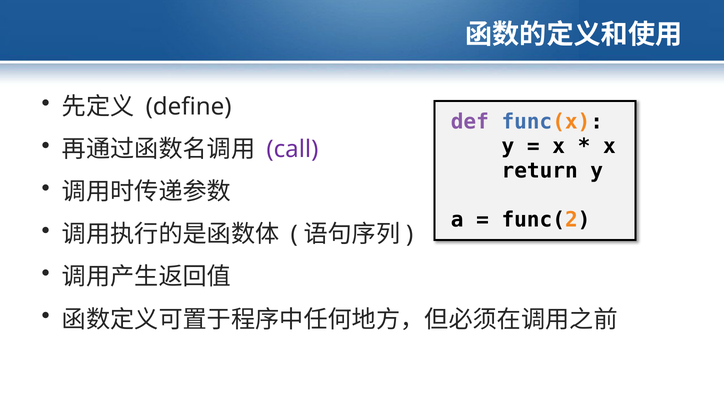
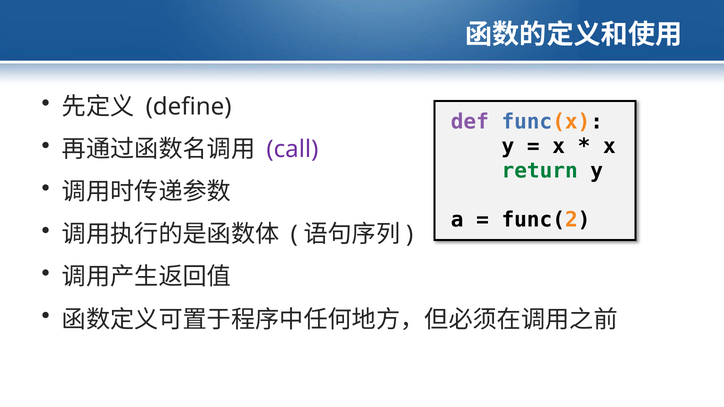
return colour: black -> green (540, 171)
